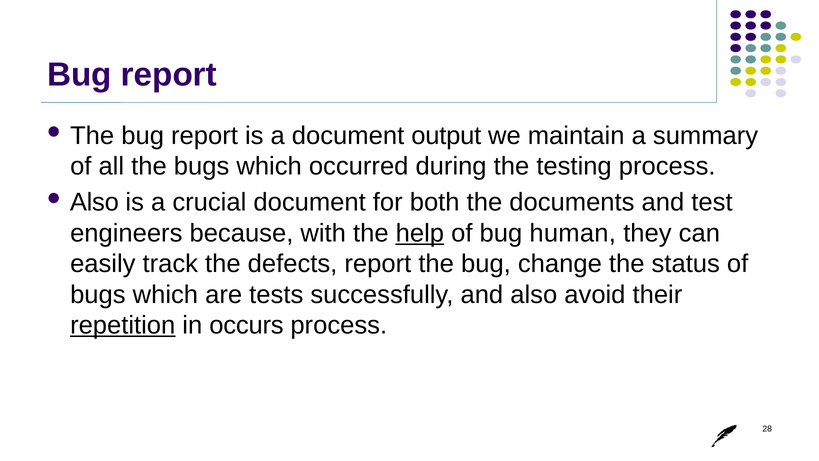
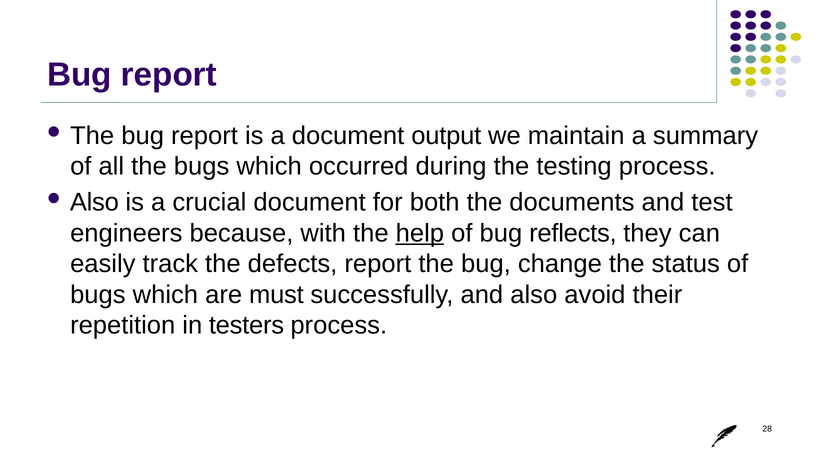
human: human -> reflects (573, 233)
tests: tests -> must (276, 294)
repetition underline: present -> none (123, 325)
occurs: occurs -> testers (246, 325)
